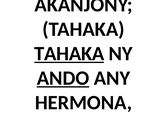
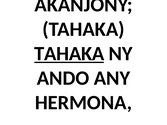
ANDO underline: present -> none (63, 78)
